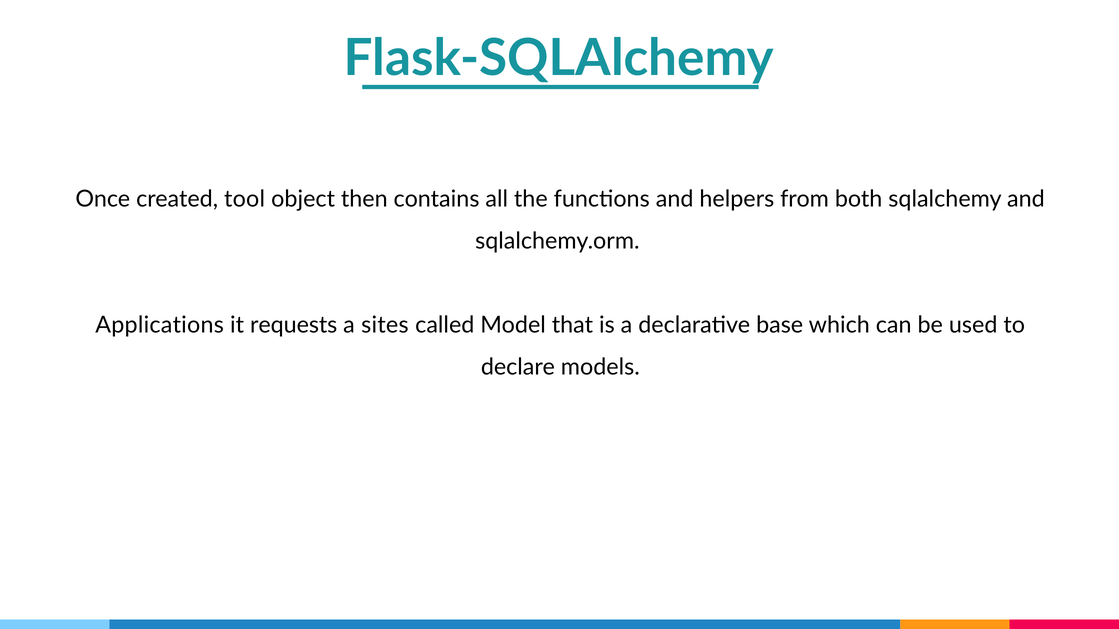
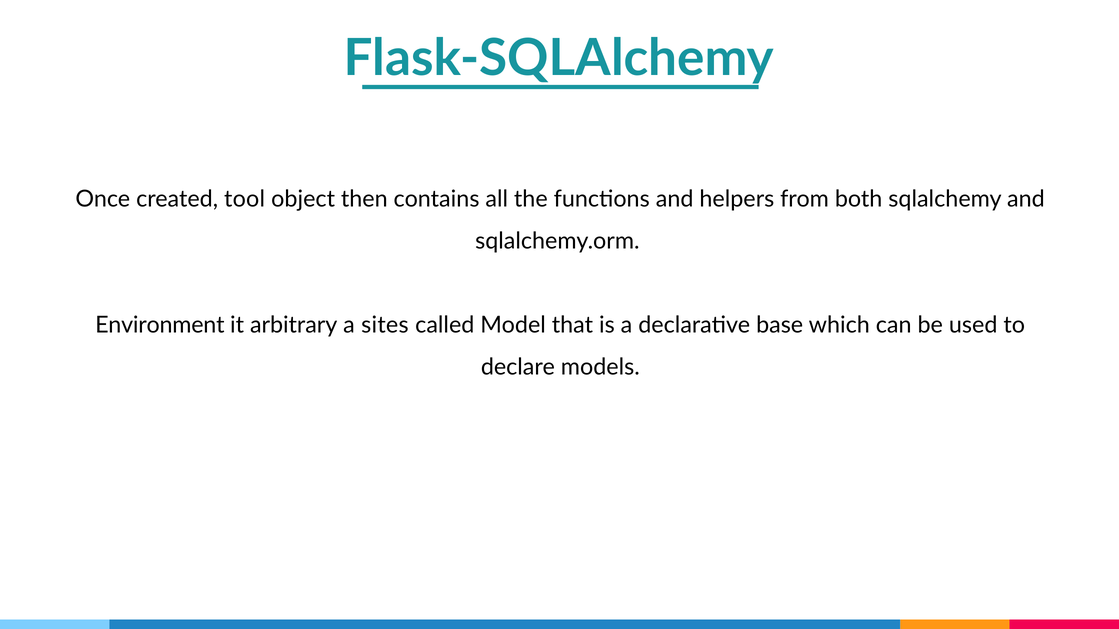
Applications: Applications -> Environment (160, 325)
requests: requests -> arbitrary (294, 325)
